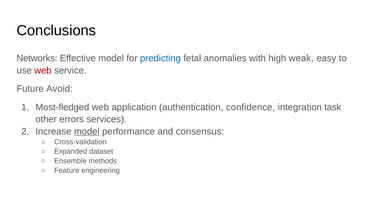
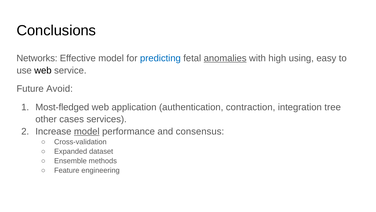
anomalies underline: none -> present (225, 58)
weak: weak -> using (301, 58)
web colour: red -> black (43, 70)
confidence: confidence -> contraction (251, 107)
task: task -> tree (333, 107)
errors: errors -> cases (72, 119)
